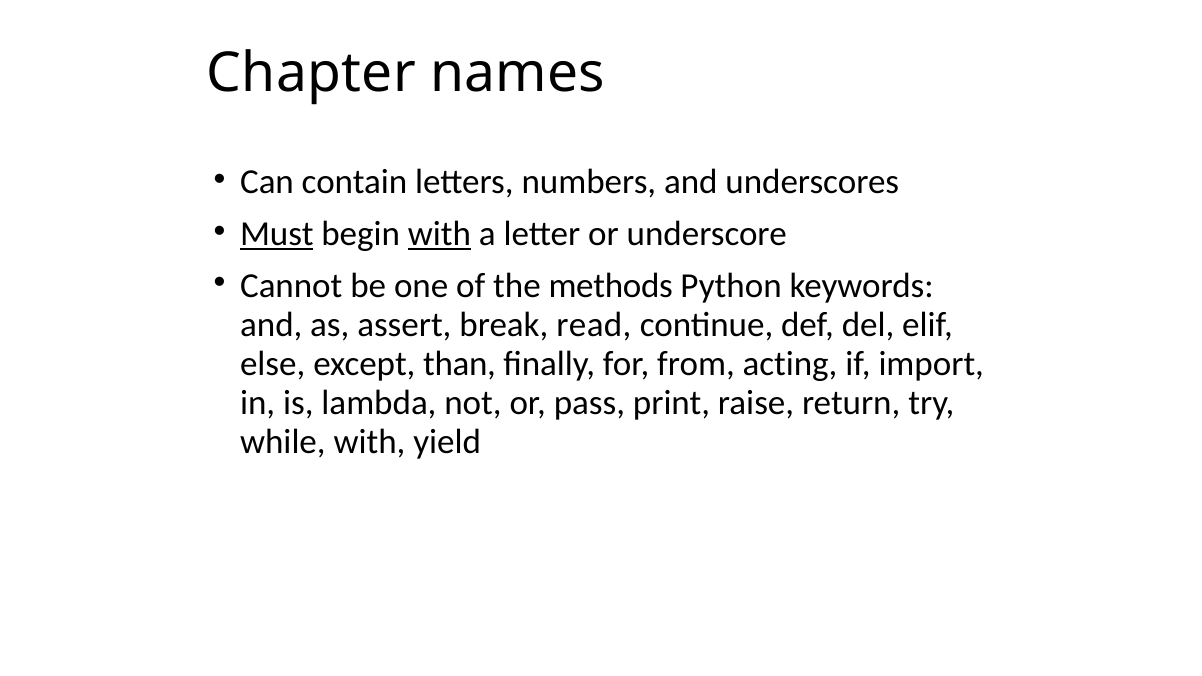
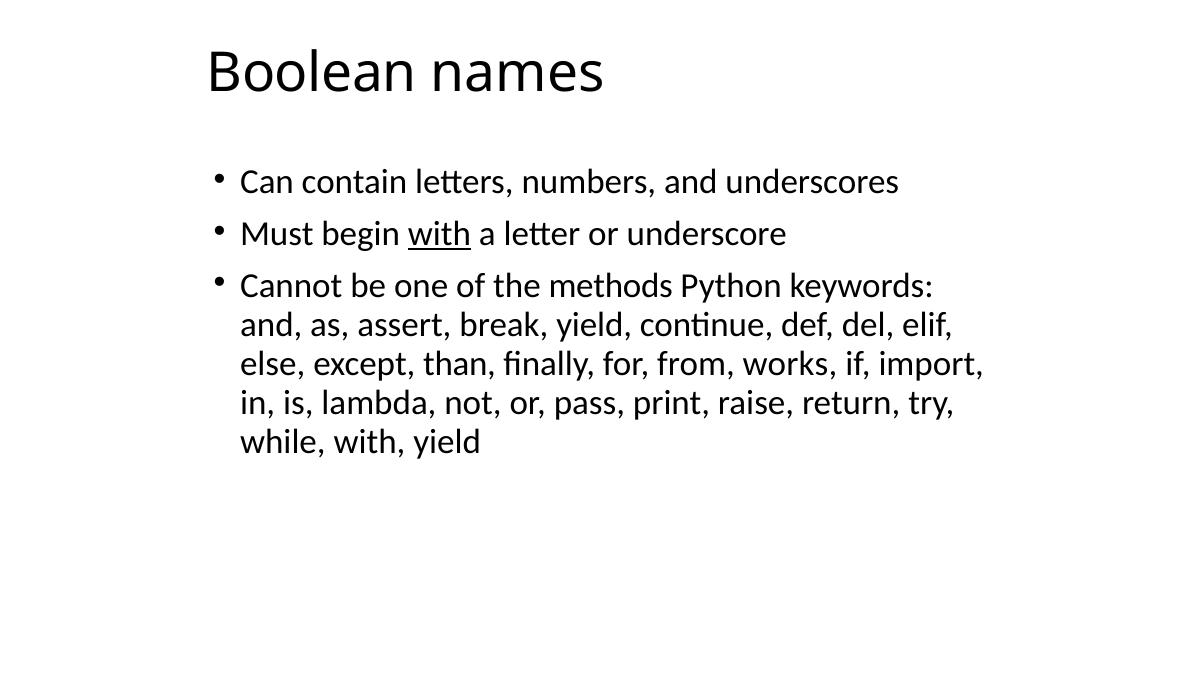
Chapter: Chapter -> Boolean (312, 73)
Must underline: present -> none (277, 234)
break read: read -> yield (594, 325)
acting: acting -> works (790, 364)
